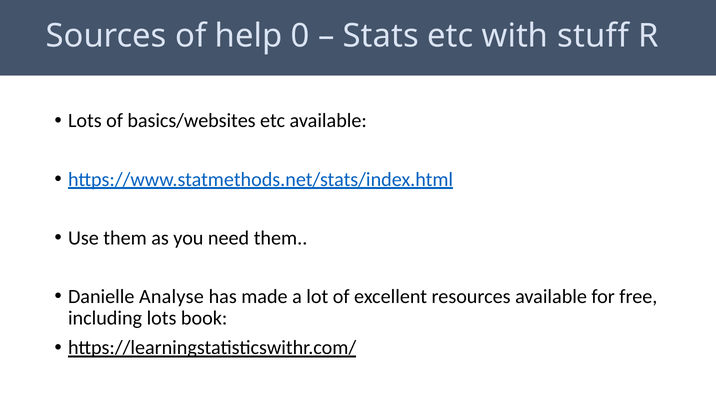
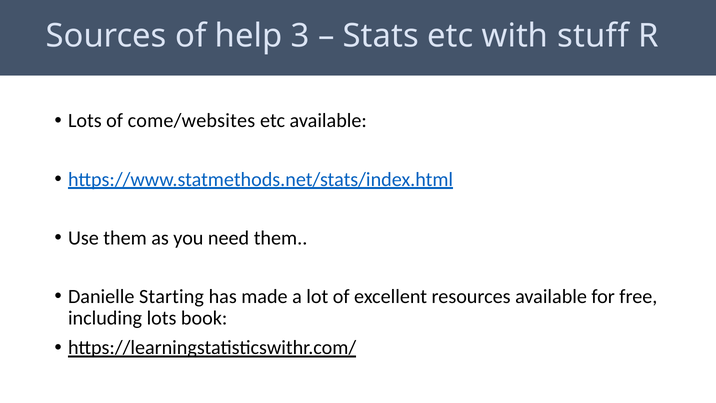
0: 0 -> 3 (300, 36)
basics/websites: basics/websites -> come/websites (191, 121)
Analyse: Analyse -> Starting (171, 296)
